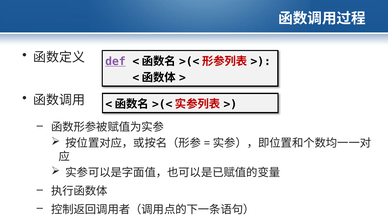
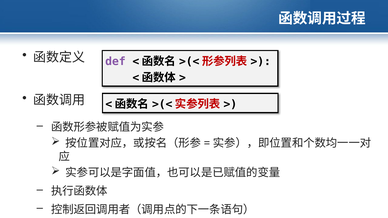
def underline: present -> none (115, 61)
